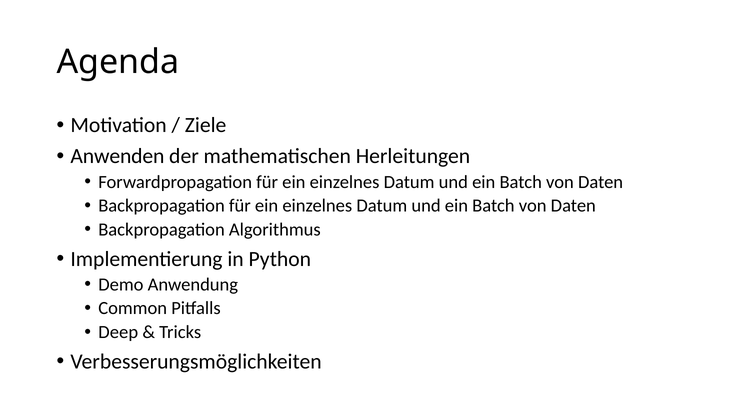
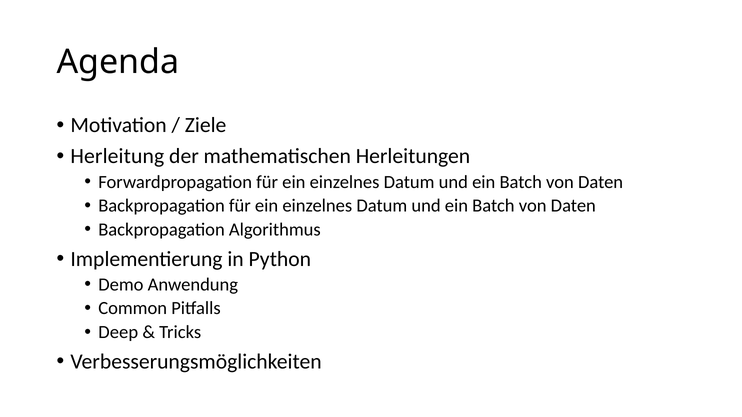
Anwenden: Anwenden -> Herleitung (117, 156)
